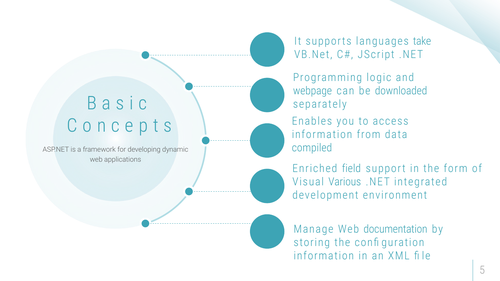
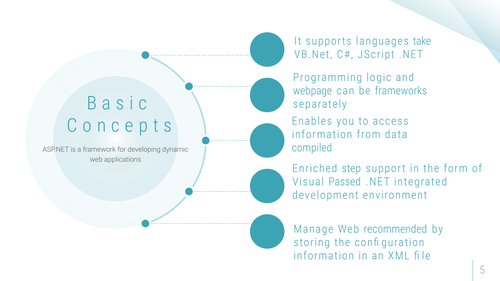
downloaded: downloaded -> frameworks (401, 91)
field: field -> step (351, 169)
Various: Various -> Passed (345, 182)
documentation: documentation -> recommended (395, 230)
